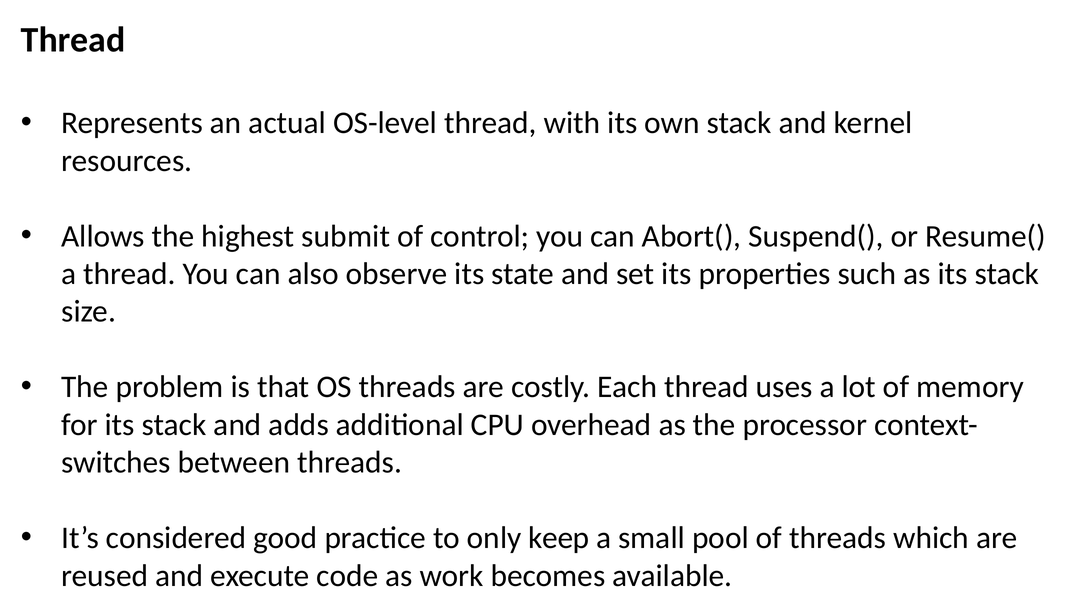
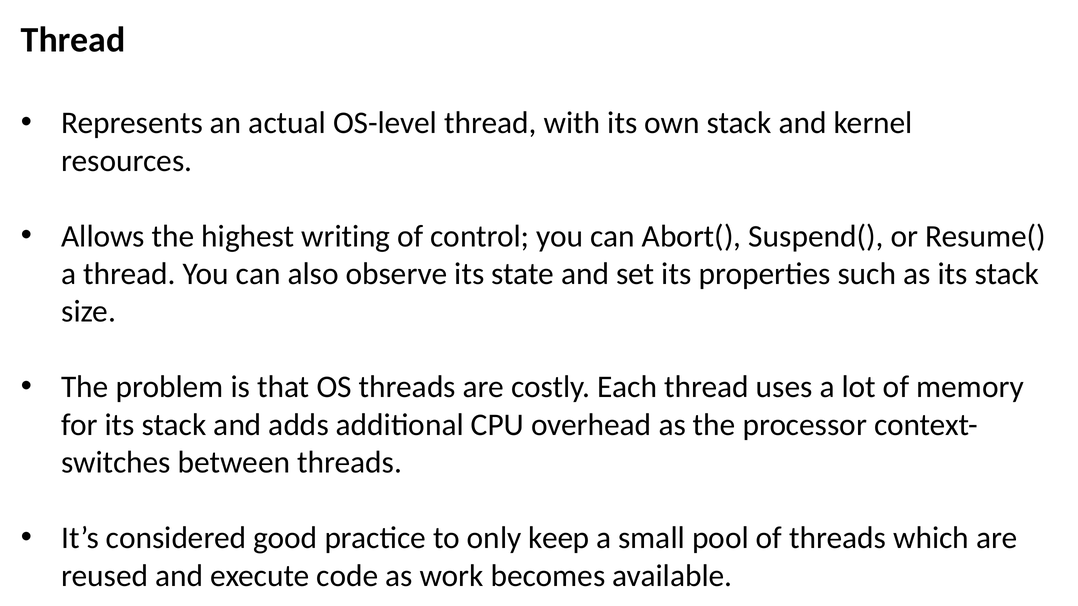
submit: submit -> writing (346, 236)
